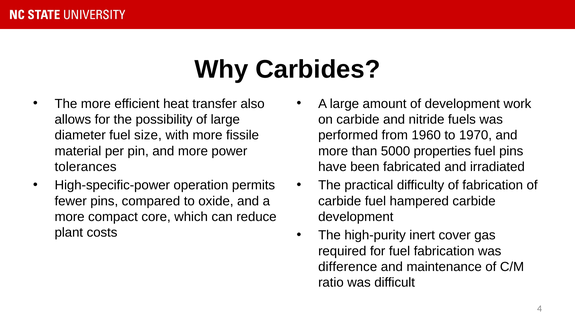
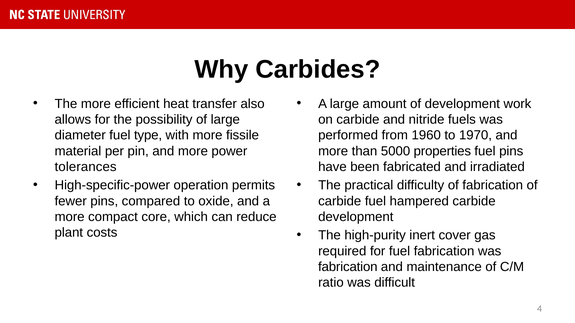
size: size -> type (148, 135)
difference: difference -> fabrication (348, 267)
